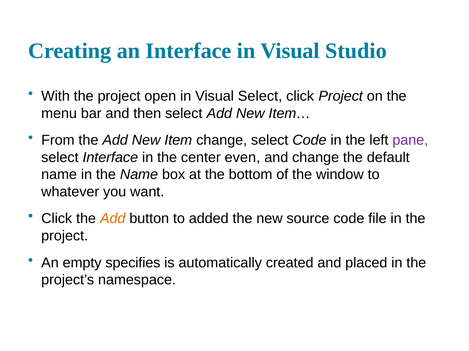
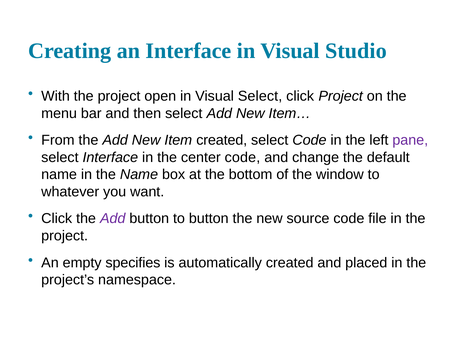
Item change: change -> created (222, 141)
center even: even -> code (242, 158)
Add colour: orange -> purple (113, 219)
to added: added -> button (209, 219)
